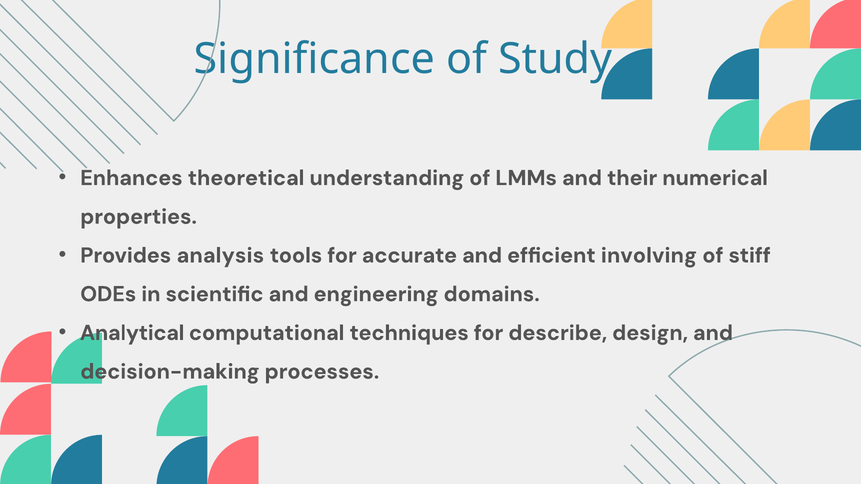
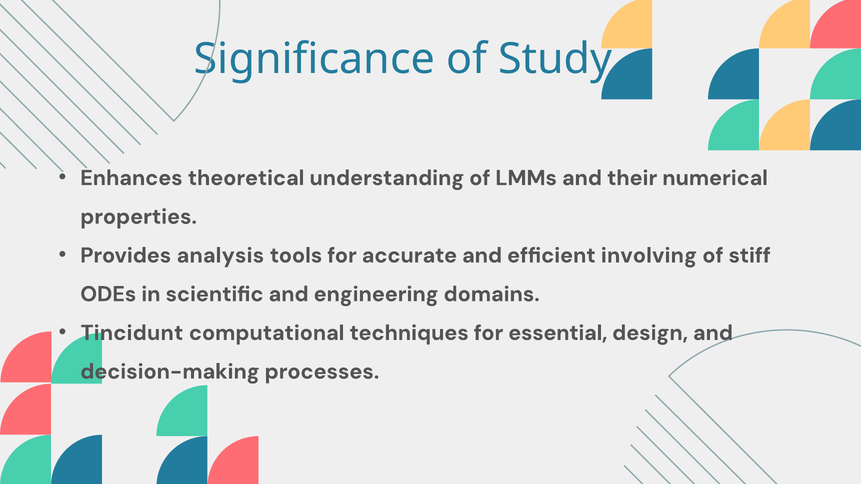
Analytical: Analytical -> Tincidunt (132, 333)
describe: describe -> essential (558, 333)
